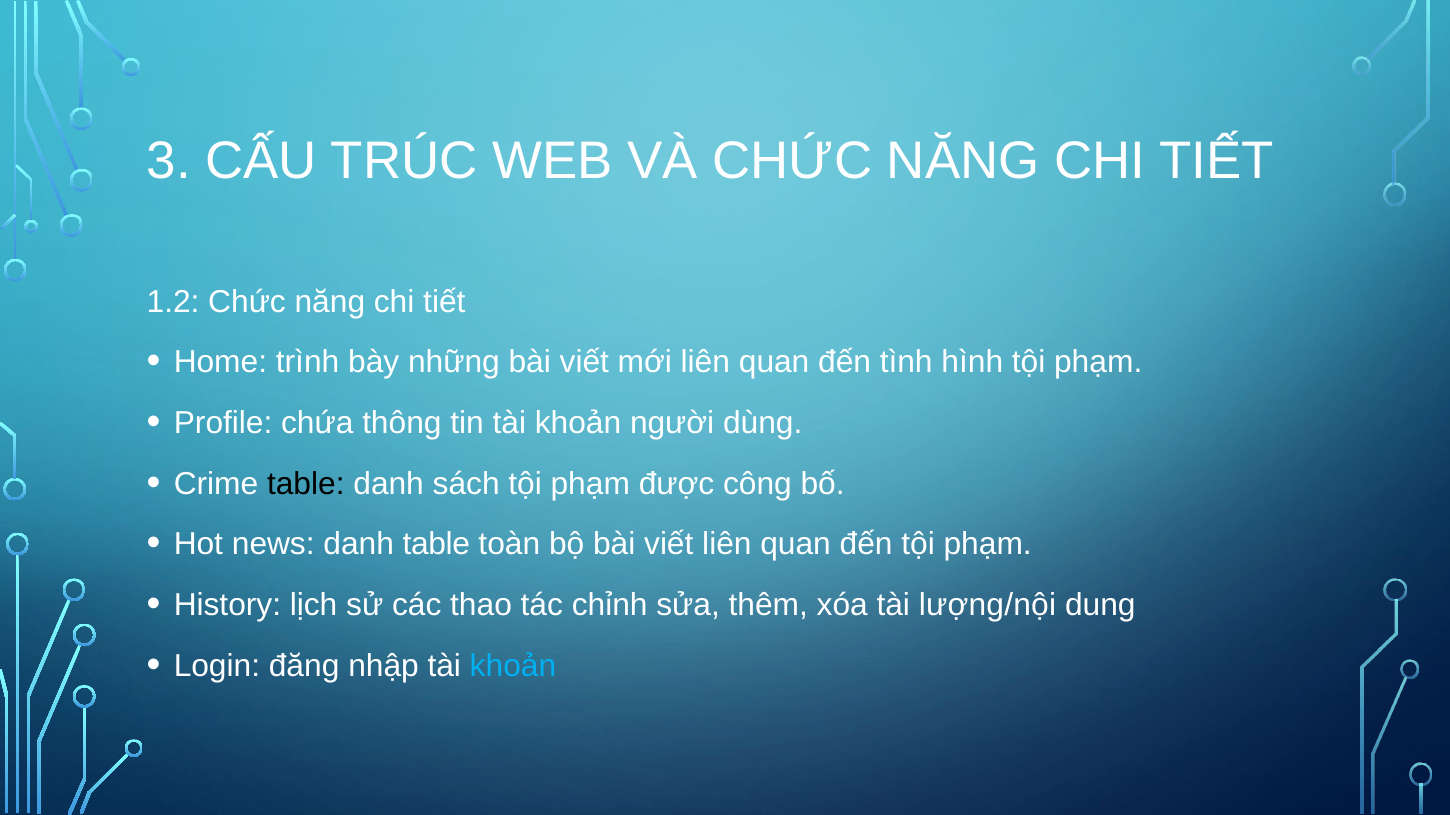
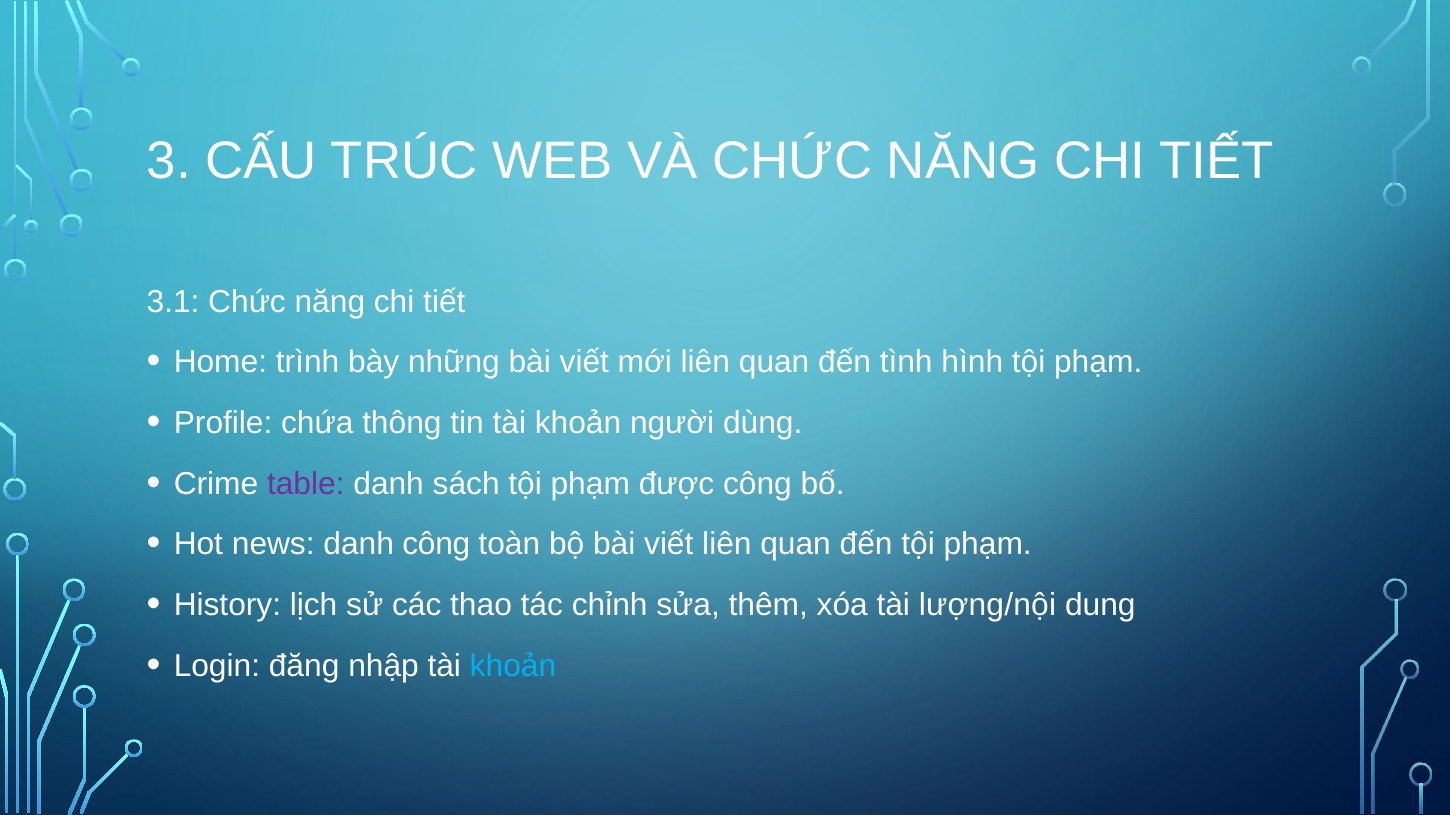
1.2: 1.2 -> 3.1 (173, 302)
table colour: black -> purple (306, 484)
danh table: table -> công (436, 545)
